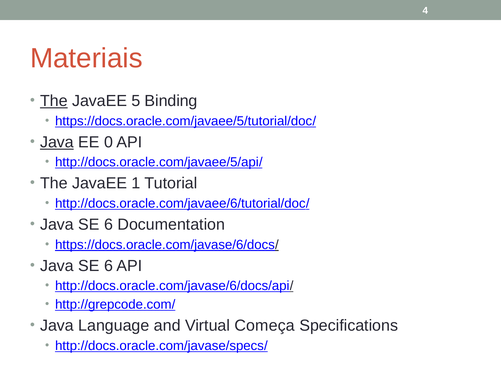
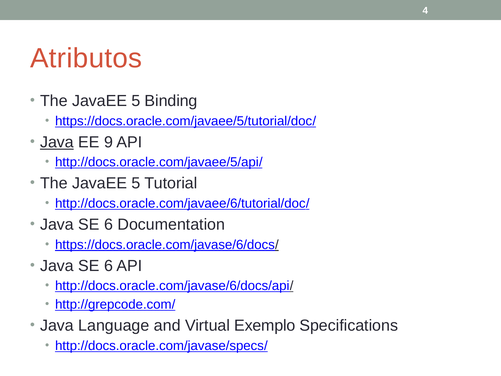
Materiais: Materiais -> Atributos (86, 58)
The underline: present -> none (54, 101)
0: 0 -> 9 (109, 142)
1: 1 -> 5 (136, 183)
Começa: Começa -> Exemplo (265, 325)
